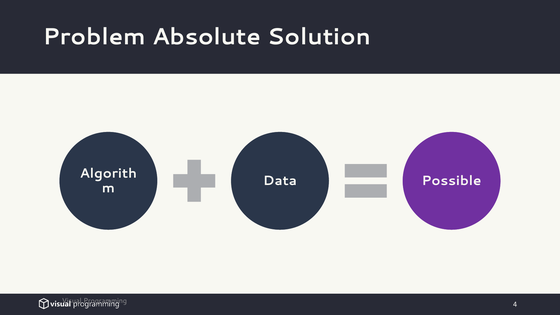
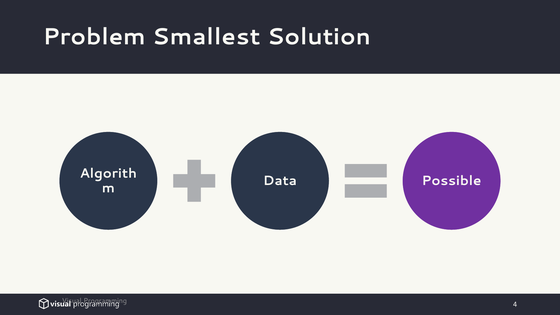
Absolute: Absolute -> Smallest (206, 37)
